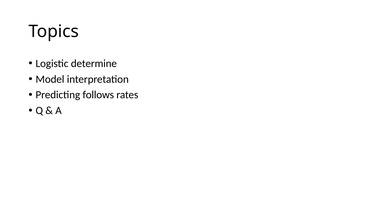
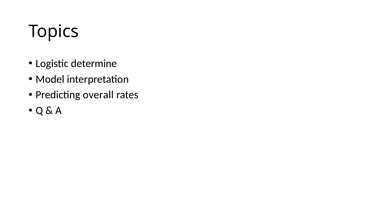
follows: follows -> overall (98, 95)
